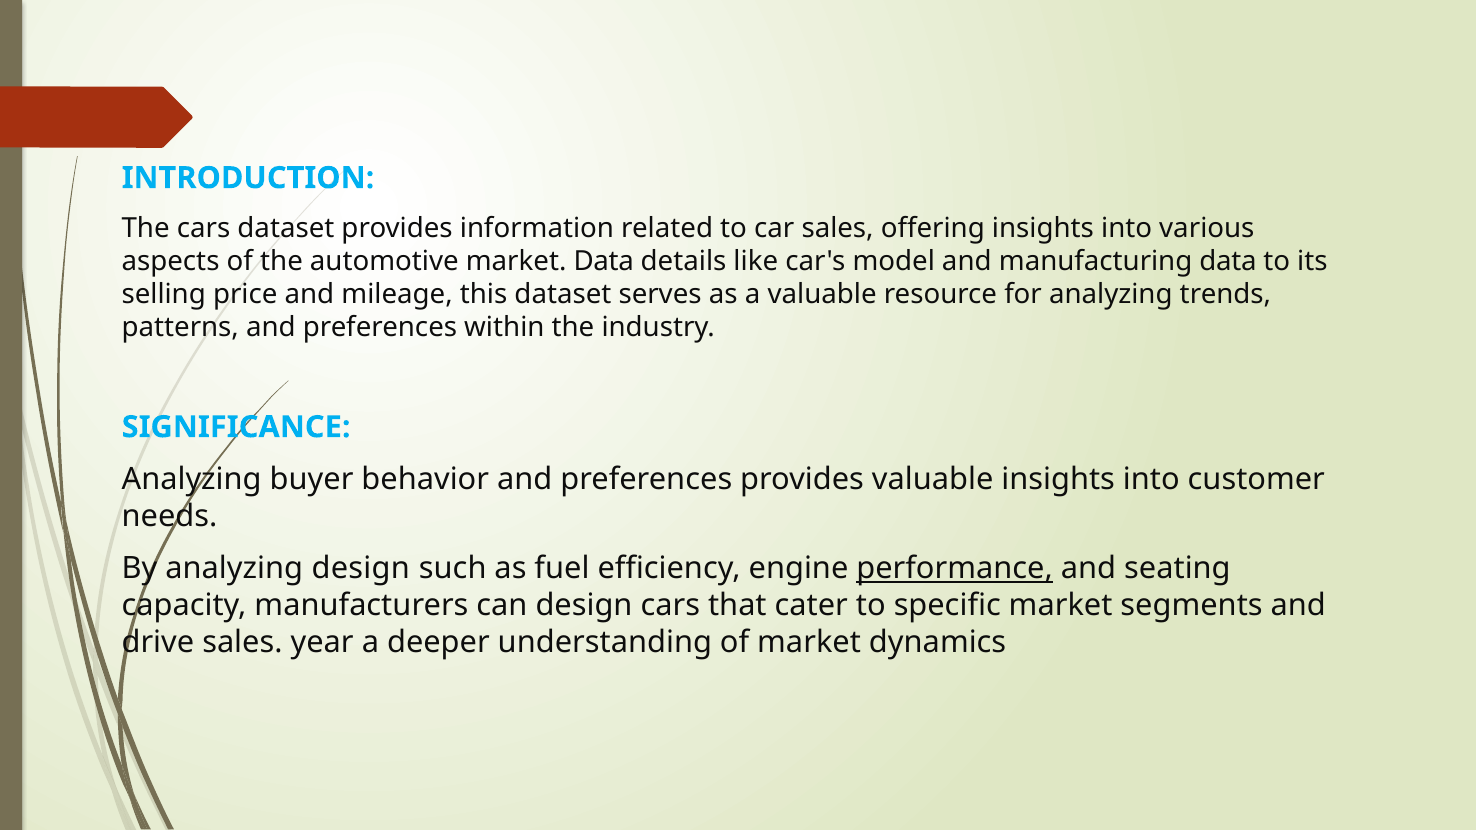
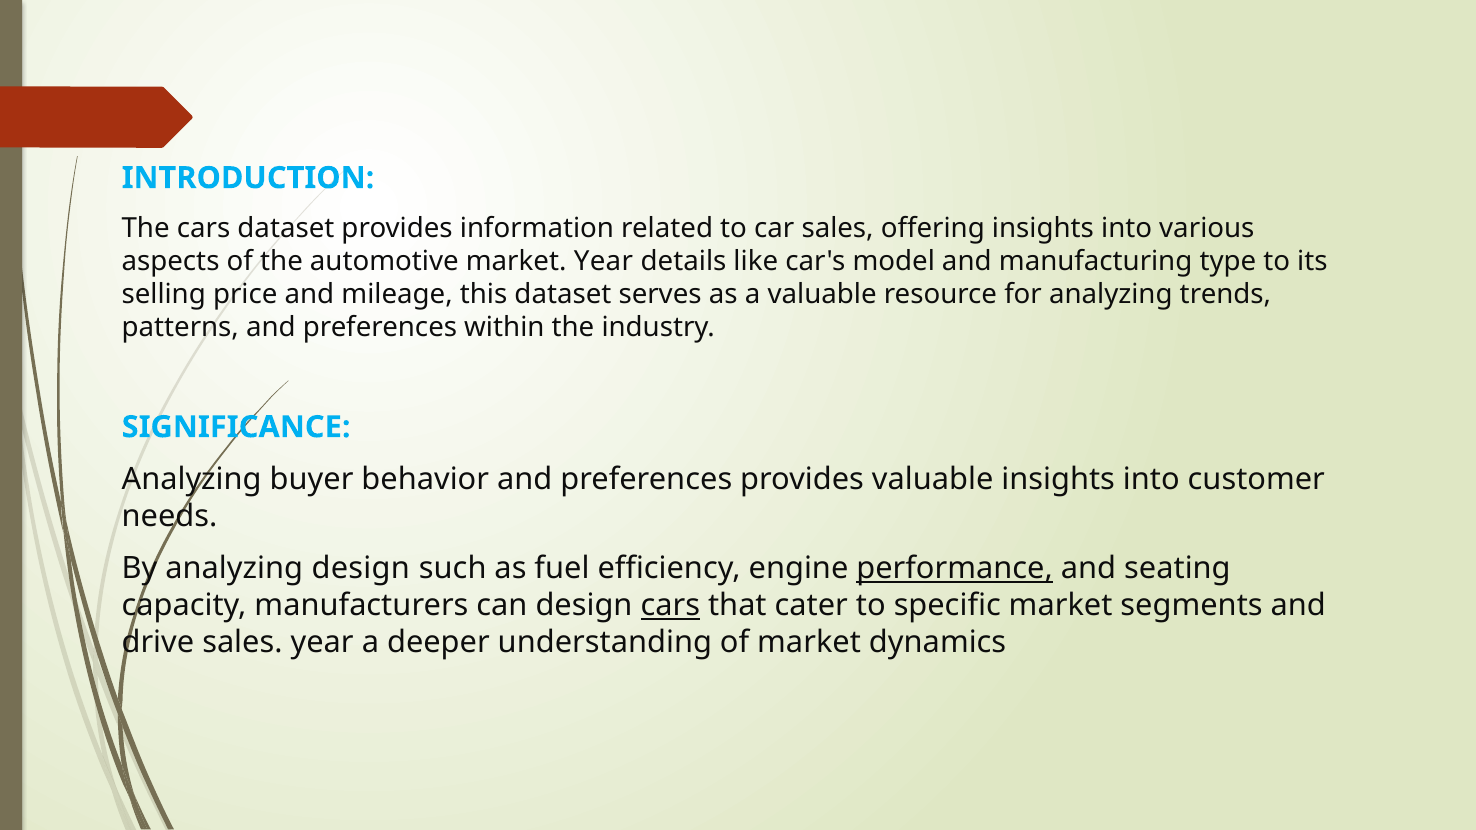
market Data: Data -> Year (603, 262)
manufacturing data: data -> type (1228, 262)
cars underline: none -> present (670, 606)
